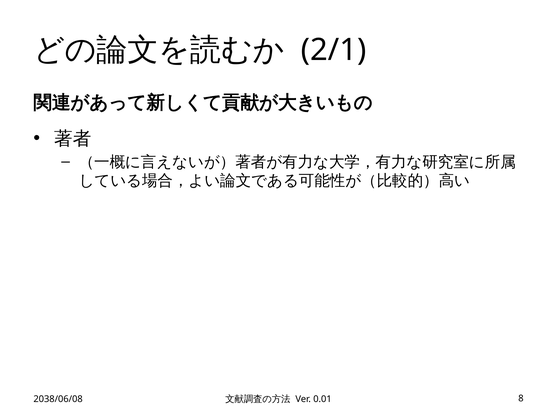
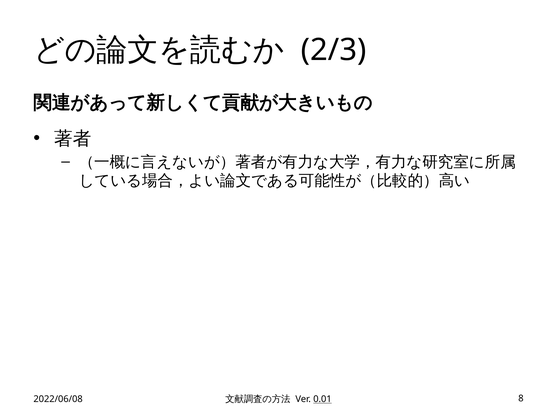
2/1: 2/1 -> 2/3 (334, 50)
2038/06/08: 2038/06/08 -> 2022/06/08 (58, 399)
0.01 underline: none -> present (322, 399)
